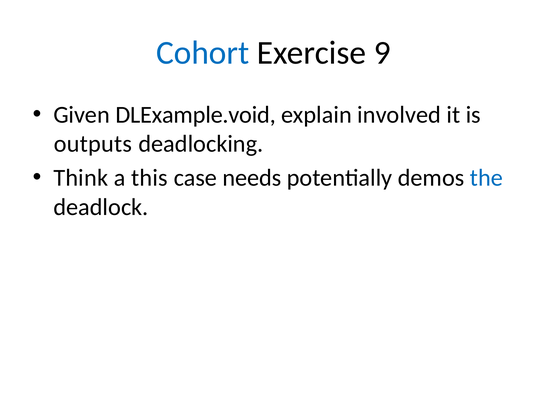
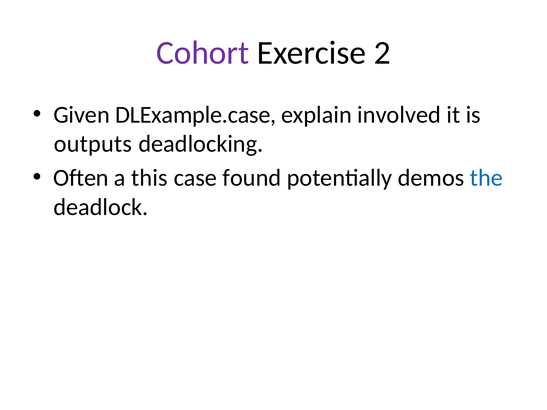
Cohort colour: blue -> purple (203, 53)
9: 9 -> 2 (382, 53)
DLExample.void: DLExample.void -> DLExample.case (196, 115)
Think: Think -> Often (81, 178)
needs: needs -> found (252, 178)
